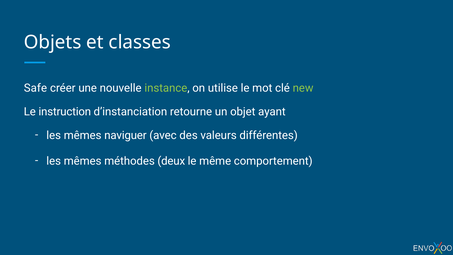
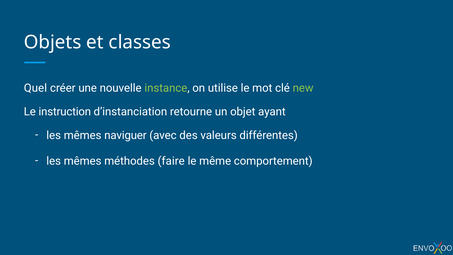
Safe: Safe -> Quel (35, 88)
deux: deux -> faire (171, 161)
